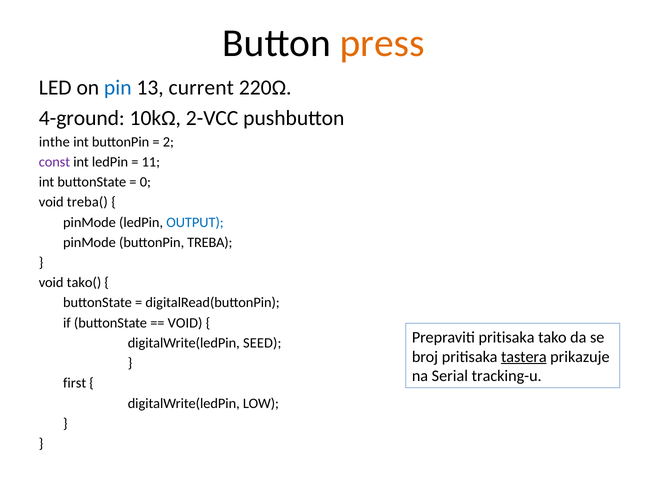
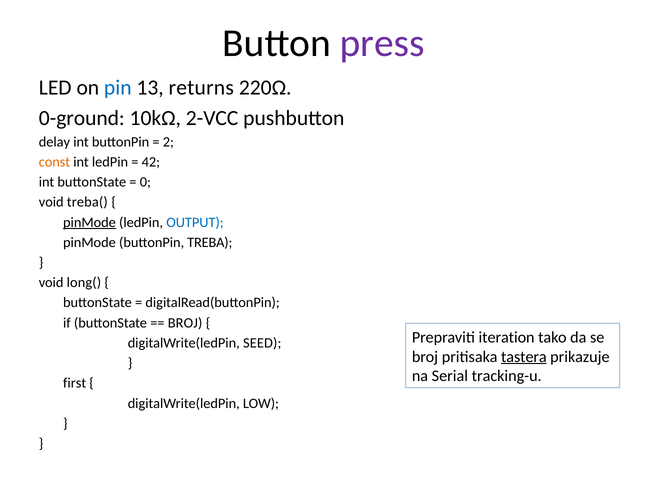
press colour: orange -> purple (382, 43)
current: current -> returns (201, 88)
4-ground: 4-ground -> 0-ground (82, 118)
inthe: inthe -> delay (54, 142)
const colour: purple -> orange (54, 162)
11: 11 -> 42 (151, 162)
pinMode underline: none -> present (89, 222)
tako(: tako( -> long( (84, 283)
VOID: VOID -> BROJ (185, 323)
Prepraviti pritisaka: pritisaka -> iteration (507, 337)
